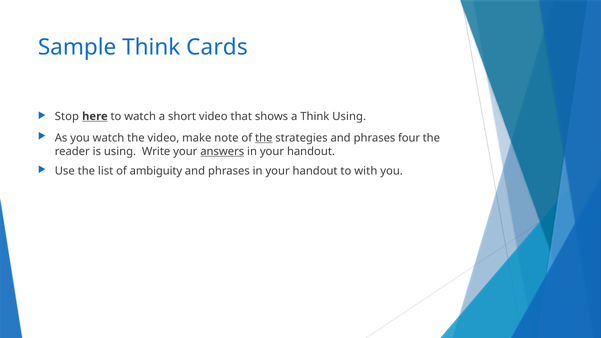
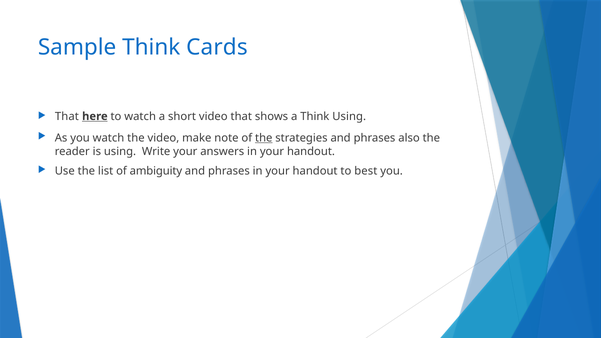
Stop: Stop -> That (67, 116)
four: four -> also (409, 138)
answers underline: present -> none (222, 151)
with: with -> best (366, 171)
